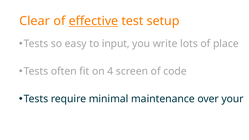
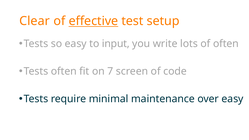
of place: place -> often (226, 44)
4: 4 -> 7 (110, 71)
over your: your -> easy (233, 99)
